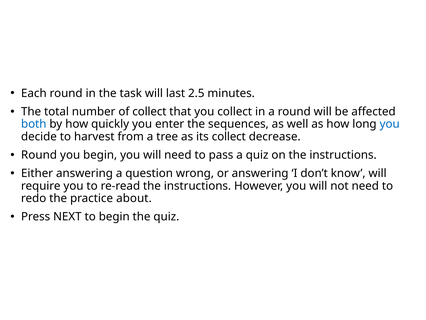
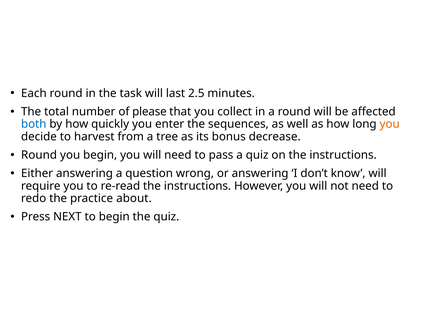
of collect: collect -> please (149, 111)
you colour: blue -> orange (390, 124)
its collect: collect -> bonus (229, 136)
